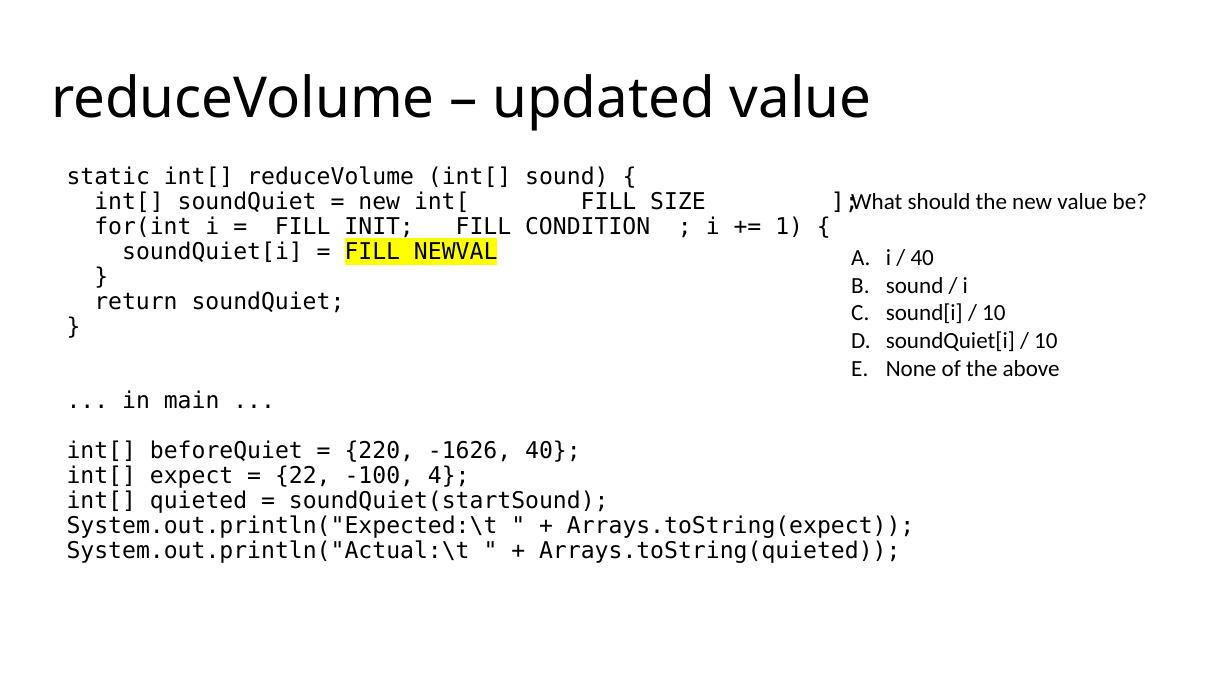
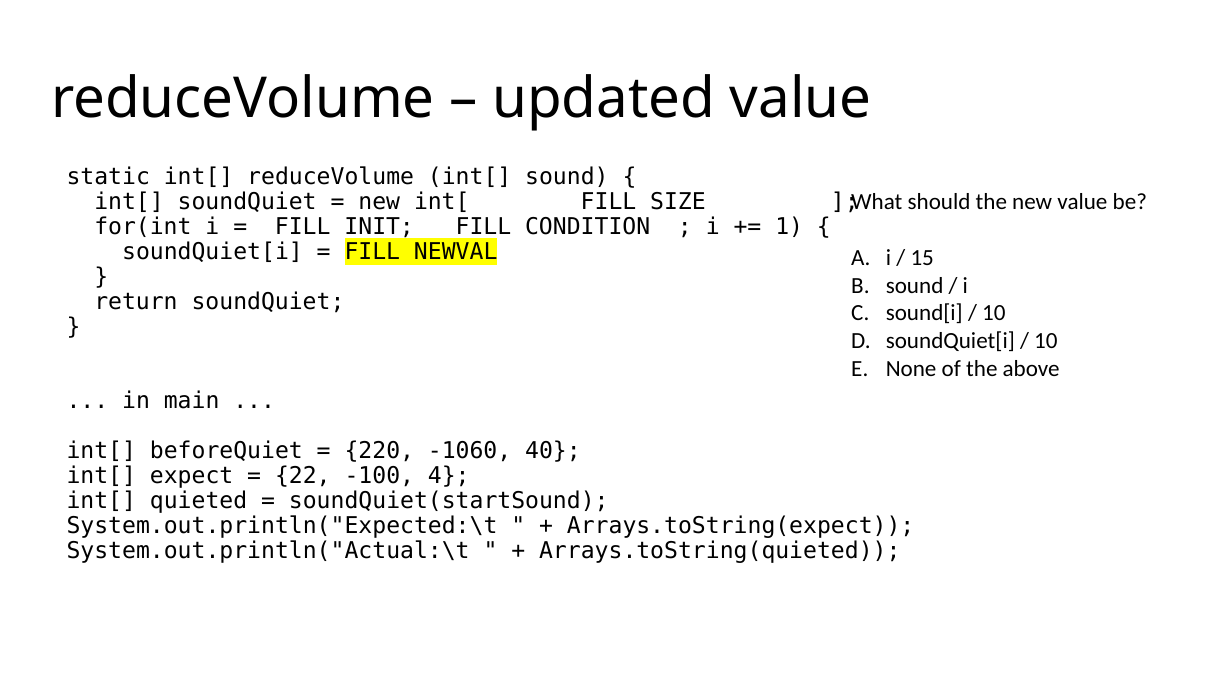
40: 40 -> 15 (922, 258)
-1626: -1626 -> -1060 (470, 451)
